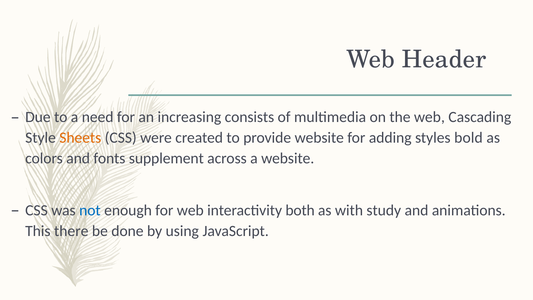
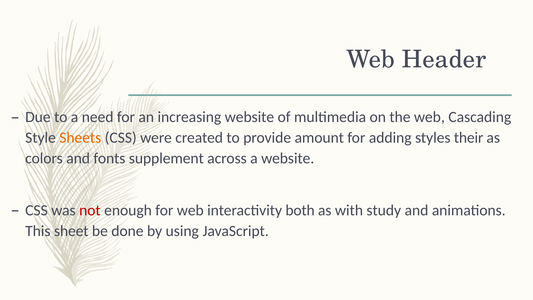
increasing consists: consists -> website (249, 117)
provide website: website -> amount (319, 138)
bold: bold -> their (469, 138)
not colour: blue -> red (90, 210)
there: there -> sheet (71, 231)
